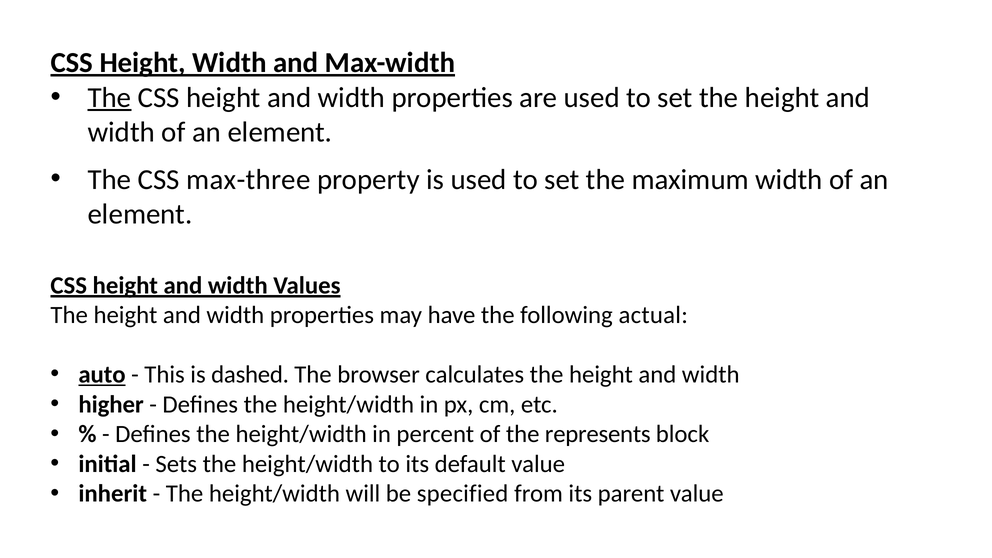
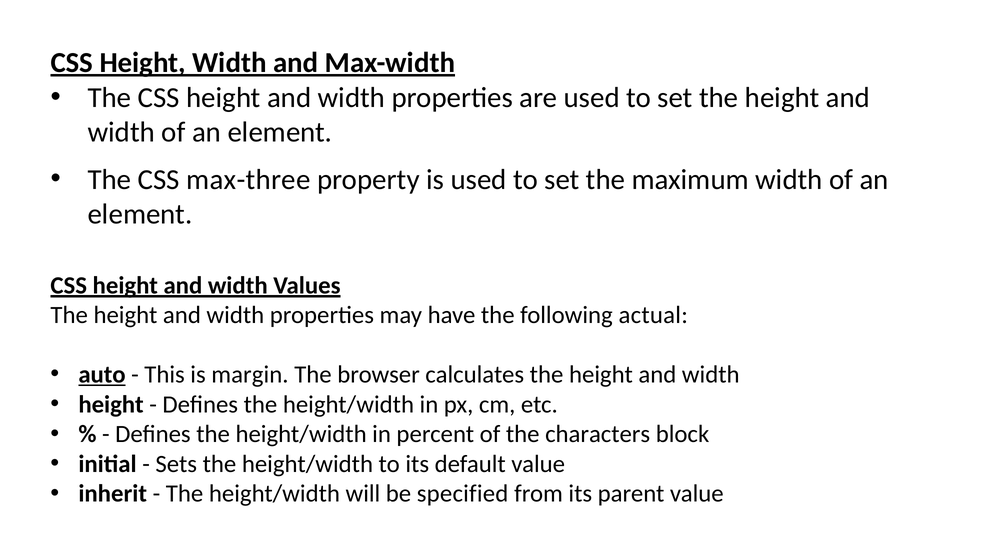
The underline: present -> none (110, 98)
dashed: dashed -> margin (250, 375)
higher: higher -> height (111, 404)
represents: represents -> characters (598, 434)
